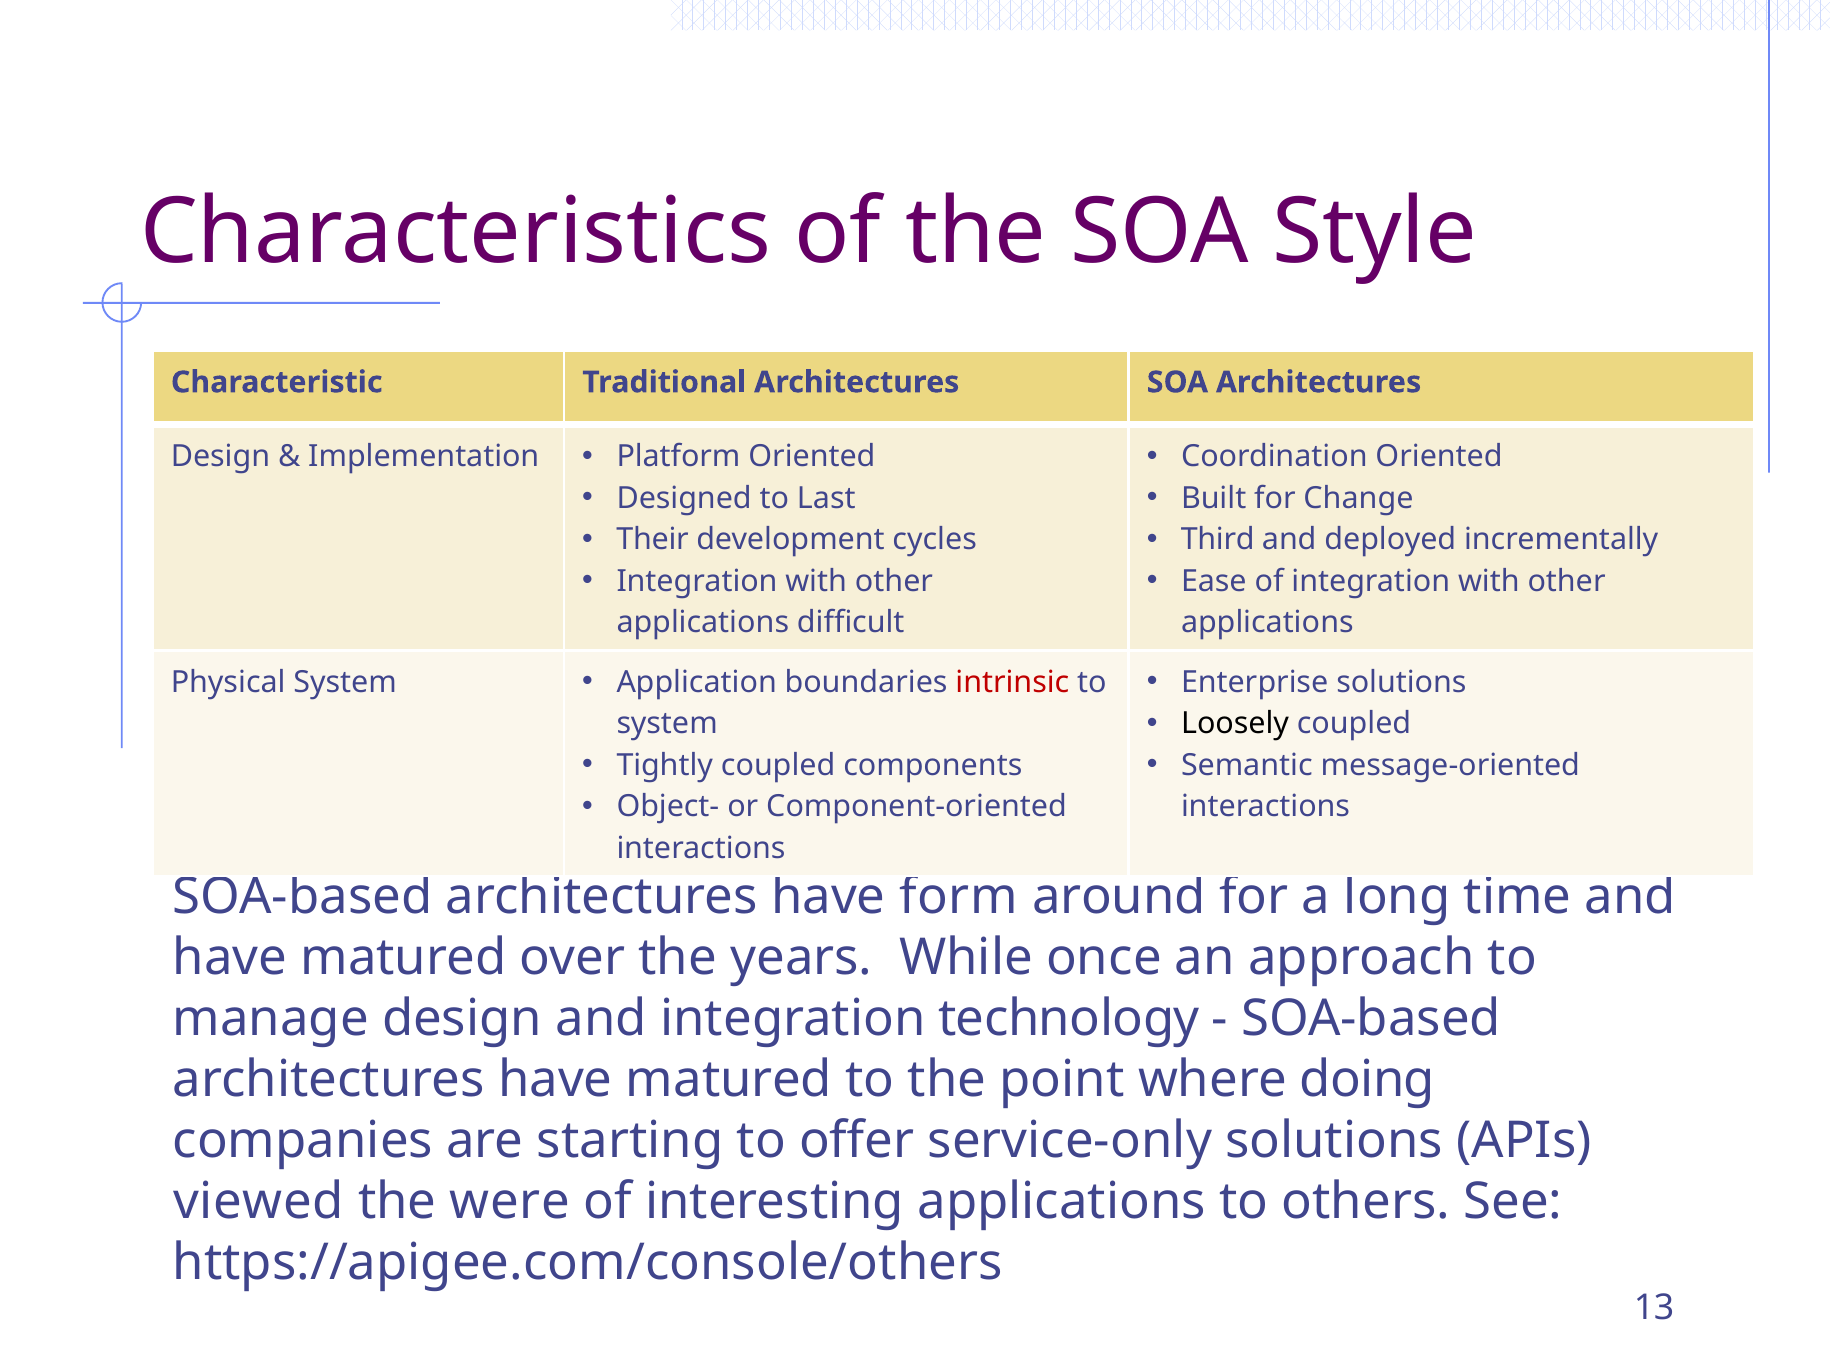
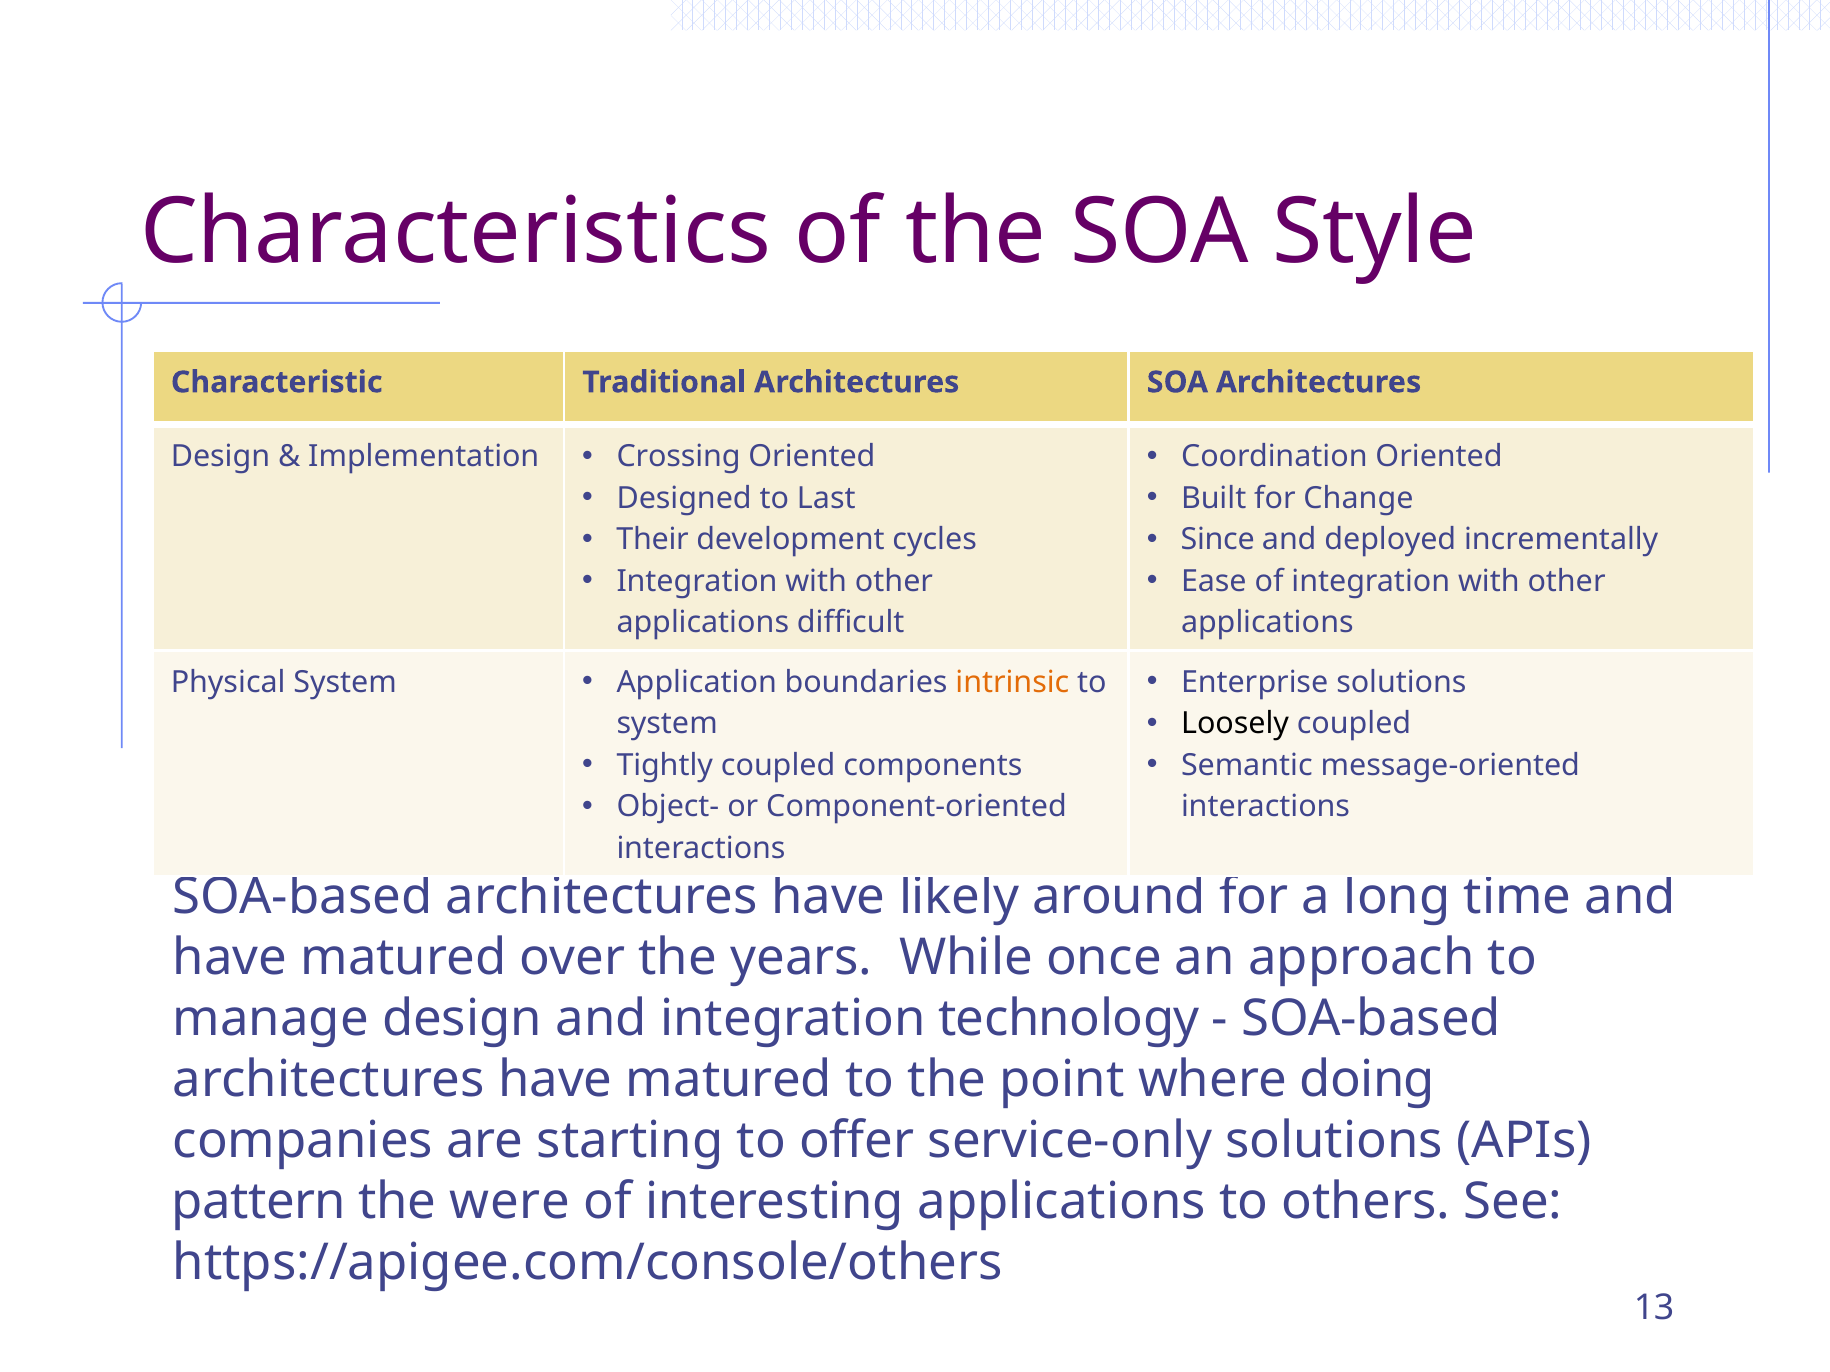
Platform: Platform -> Crossing (679, 457)
Third: Third -> Since (1218, 540)
intrinsic colour: red -> orange (1012, 683)
form: form -> likely (959, 897)
viewed: viewed -> pattern (259, 1202)
